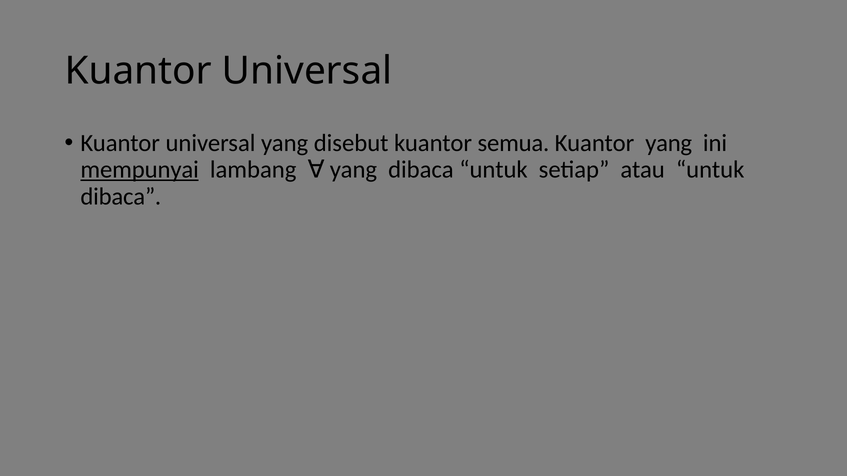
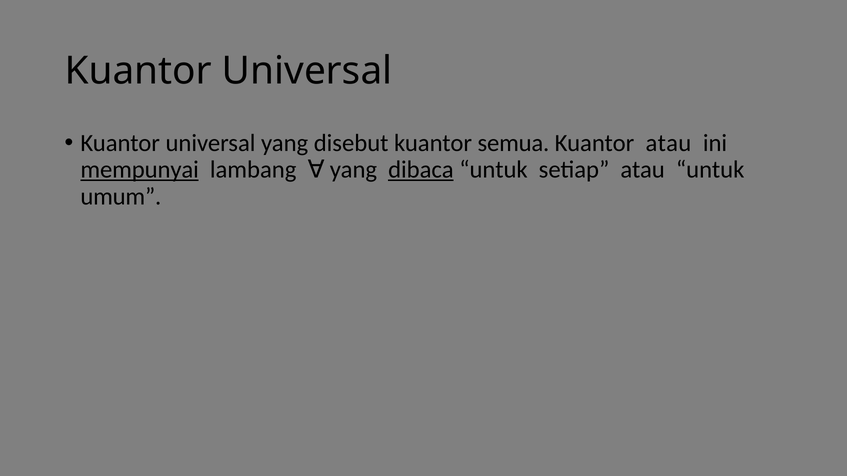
Kuantor yang: yang -> atau (668, 143)
dibaca underline: none -> present (421, 170)
dibaca: dibaca -> umum (121, 197)
